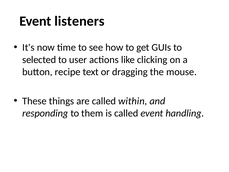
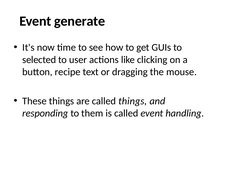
listeners: listeners -> generate (80, 21)
called within: within -> things (133, 101)
